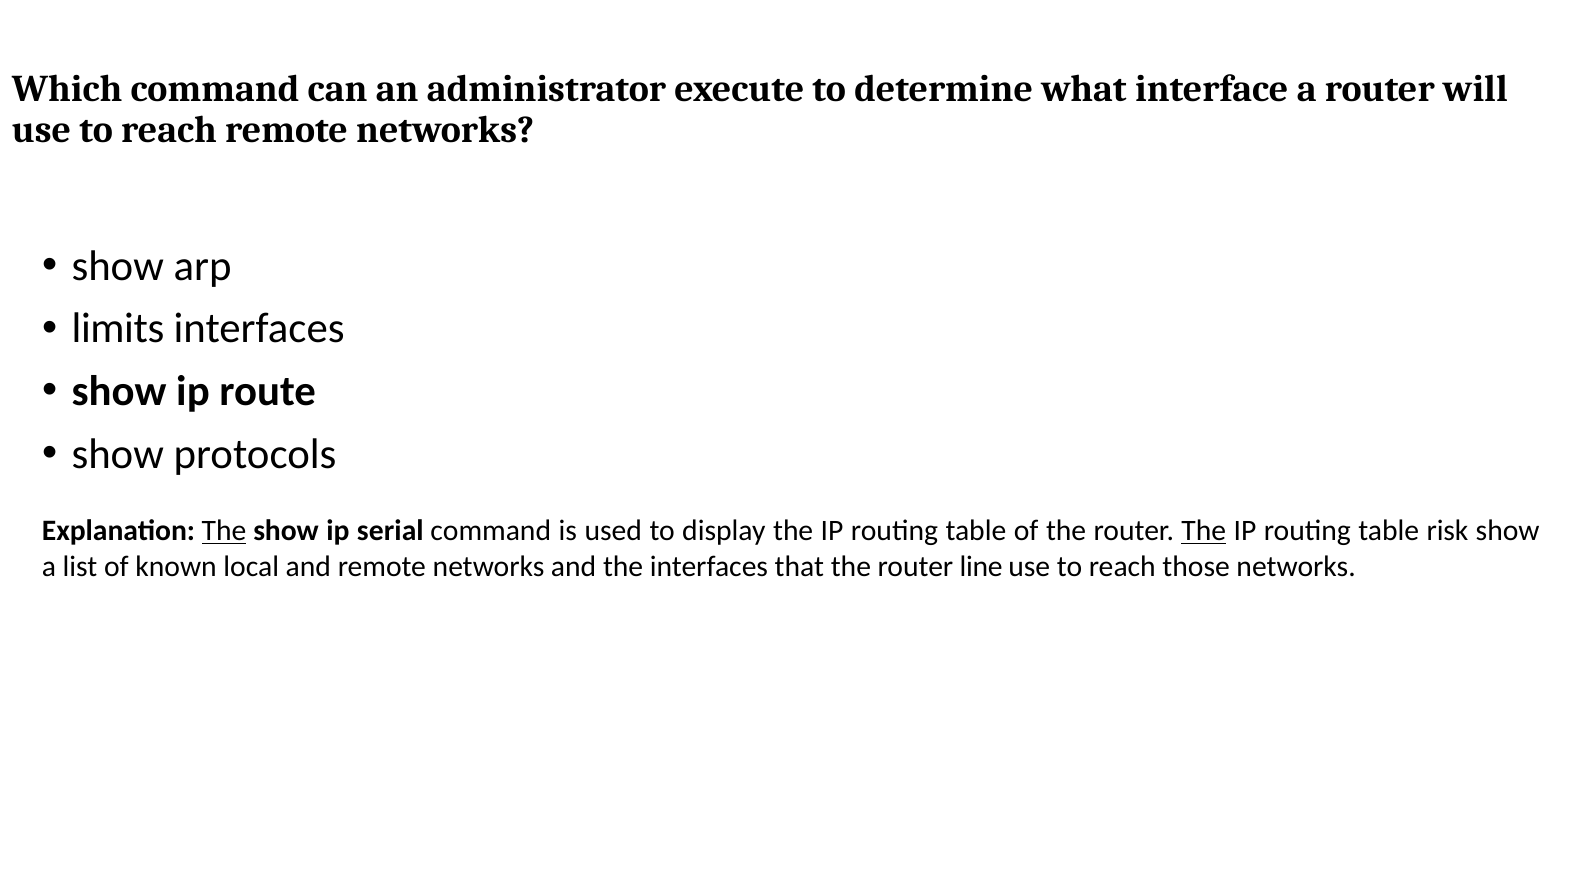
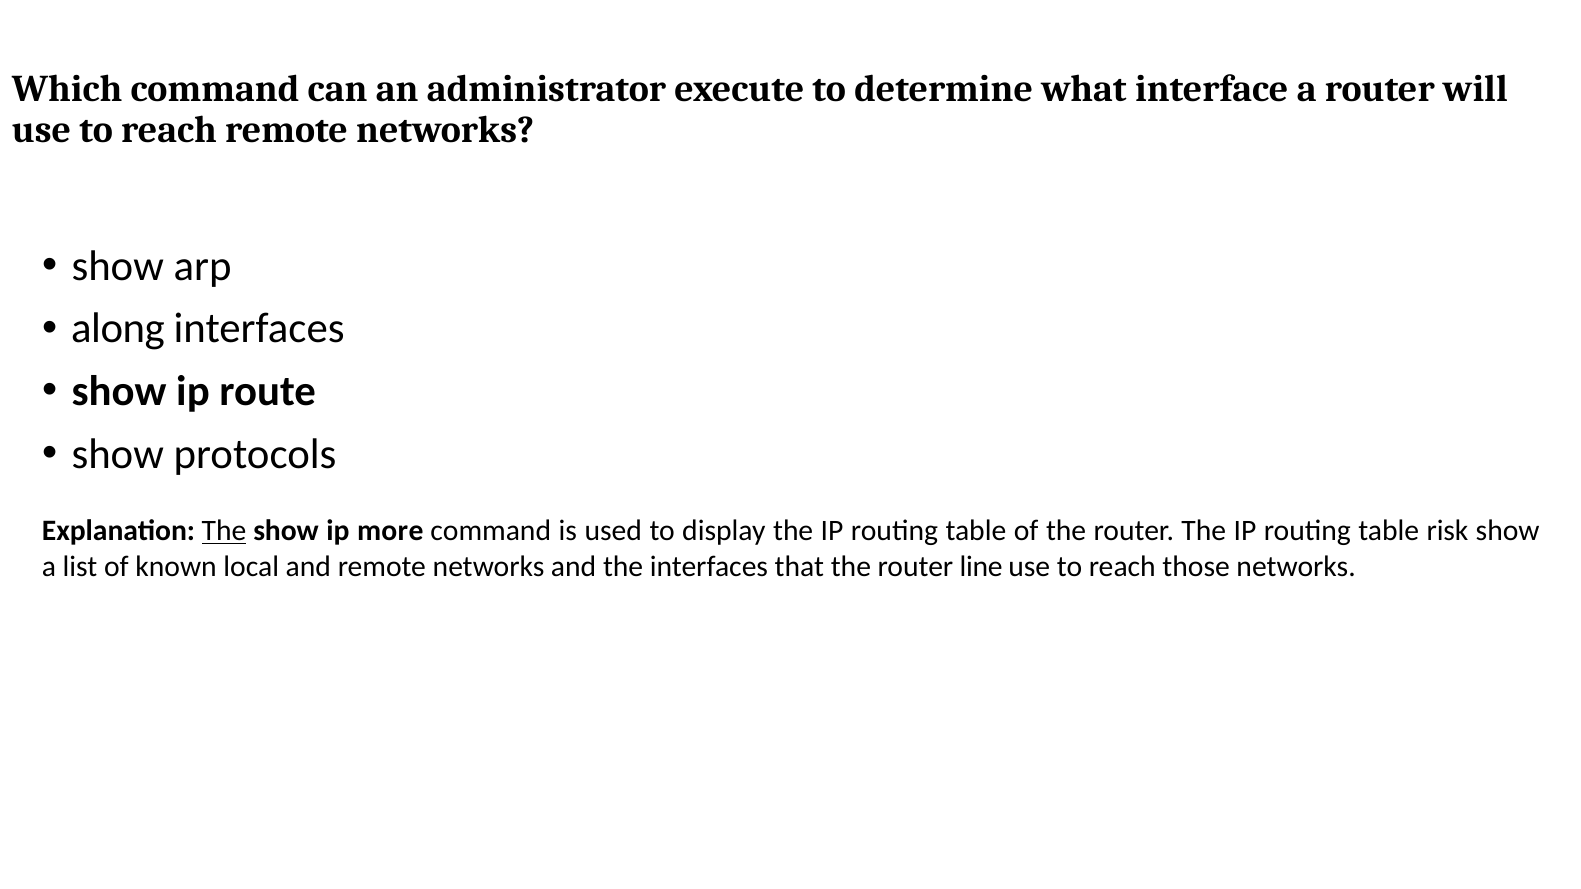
limits: limits -> along (118, 329)
serial: serial -> more (390, 531)
The underline: present -> none (1204, 531)
